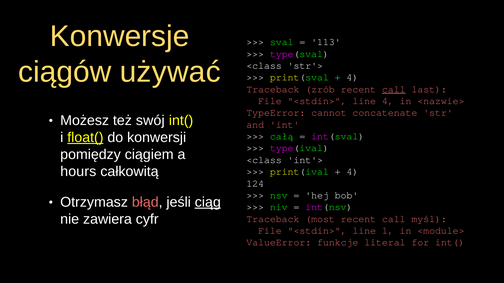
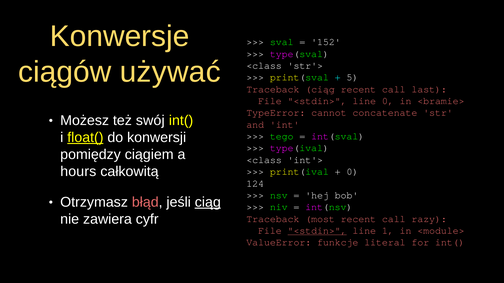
113: 113 -> 152 (326, 42)
4: 4 -> 5 (352, 77)
Traceback zrób: zrób -> ciąg (320, 89)
call underline: present -> none (394, 89)
line 4: 4 -> 0 (388, 101)
<nazwie>: <nazwie> -> <bramie> (441, 101)
całą: całą -> tego (282, 137)
4: 4 -> 0 (352, 172)
myśl: myśl -> razy (429, 219)
<stdin> underline: none -> present (317, 231)
